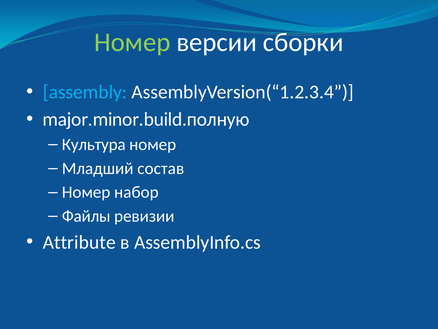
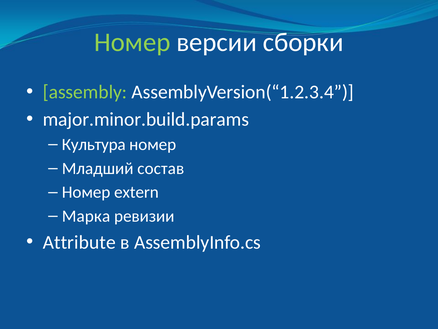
assembly colour: light blue -> light green (85, 92)
major.minor.build.полную: major.minor.build.полную -> major.minor.build.params (146, 119)
набор: набор -> extern (136, 192)
Файлы: Файлы -> Марка (86, 216)
